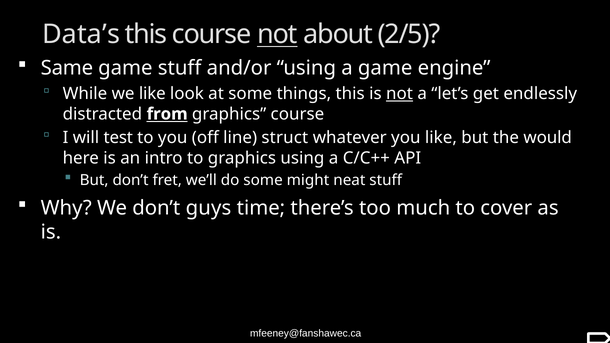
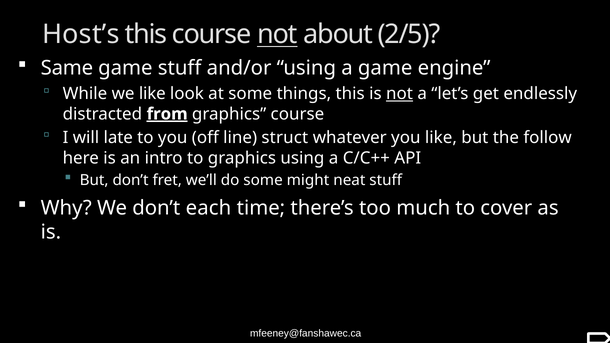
Data’s: Data’s -> Host’s (81, 34)
from underline: none -> present (167, 114)
test: test -> late (118, 138)
would: would -> follow (548, 138)
guys: guys -> each (208, 208)
